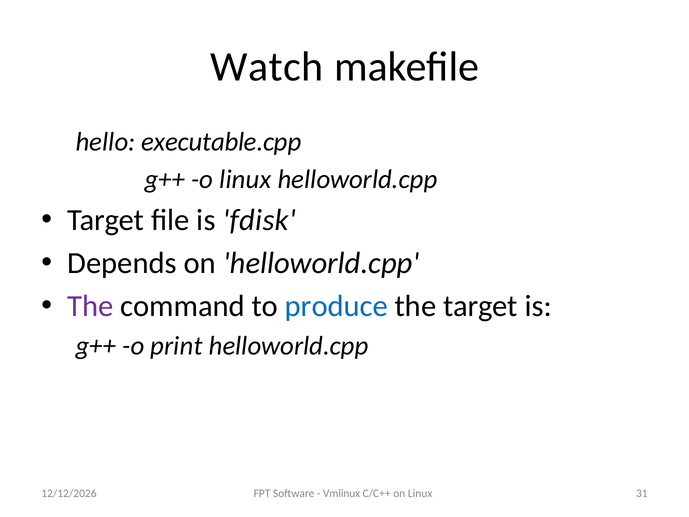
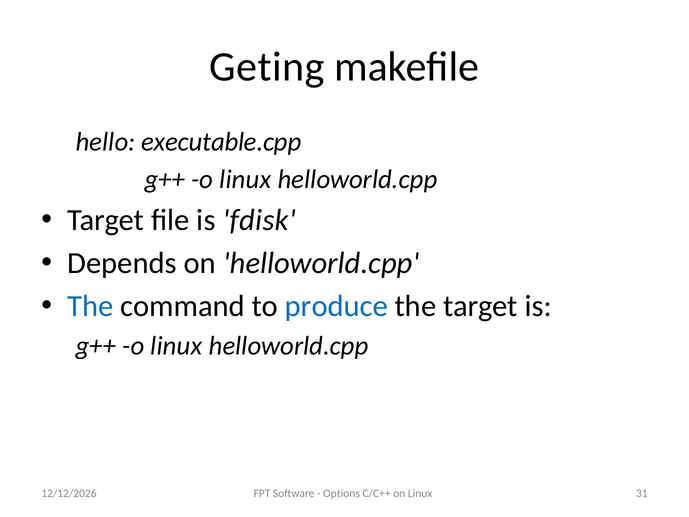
Watch: Watch -> Geting (267, 67)
The colour: purple -> blue (90, 306)
print: print -> linux (176, 346)
Vmlinux: Vmlinux -> Options (342, 493)
